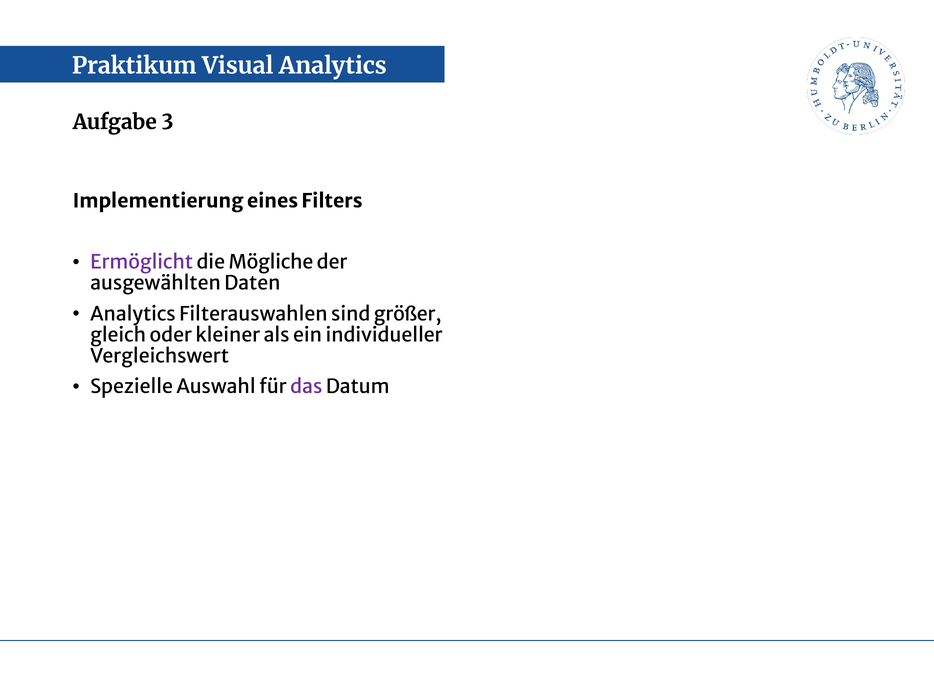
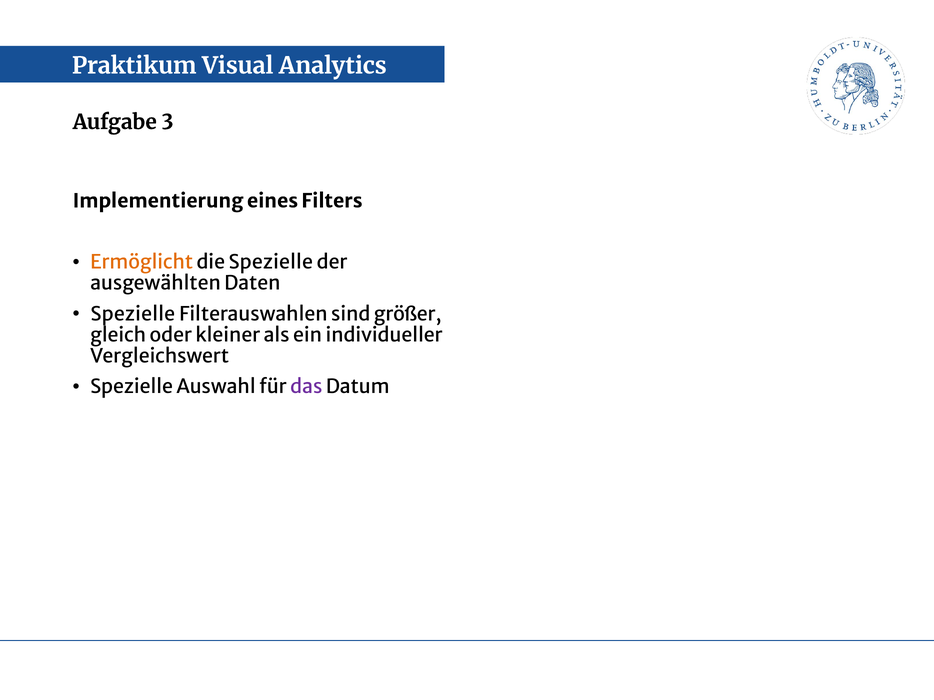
Ermöglicht colour: purple -> orange (142, 263)
die Mögliche: Mögliche -> Spezielle (271, 263)
Analytics: Analytics -> Spezielle (133, 314)
